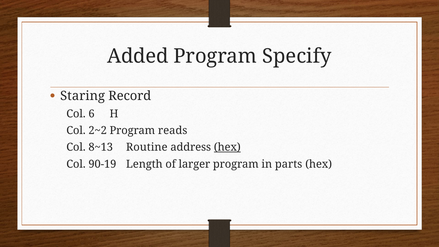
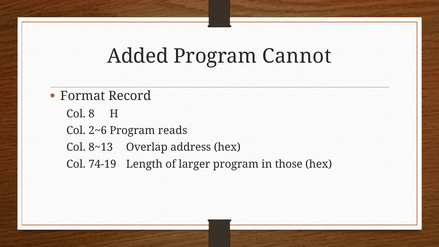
Specify: Specify -> Cannot (297, 56)
Staring: Staring -> Format (83, 96)
6: 6 -> 8 (92, 114)
2~2: 2~2 -> 2~6 (98, 131)
Routine: Routine -> Overlap (147, 147)
hex underline: present -> none (227, 147)
90-19: 90-19 -> 74-19 (102, 164)
parts: parts -> those (289, 164)
